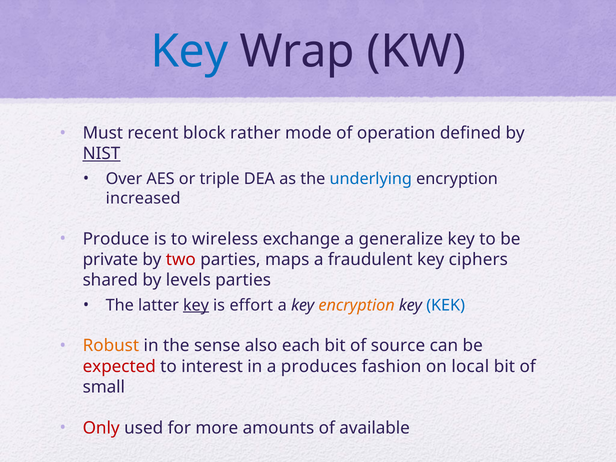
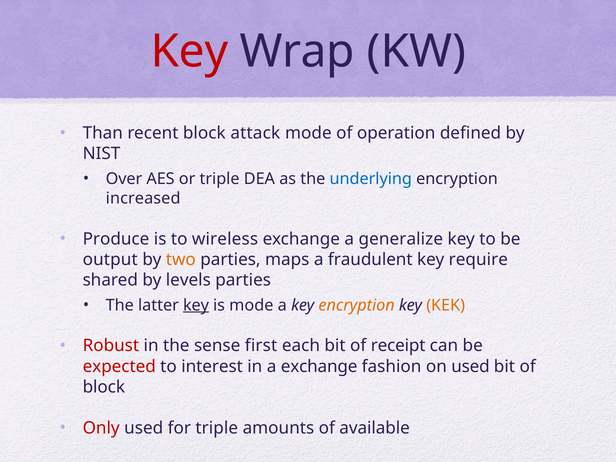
Key colour: blue -> red (189, 51)
Must: Must -> Than (103, 133)
rather: rather -> attack (255, 133)
NIST underline: present -> none (101, 154)
private: private -> output (110, 260)
two colour: red -> orange (181, 260)
ciphers: ciphers -> require (478, 260)
is effort: effort -> mode (251, 305)
KEK colour: blue -> orange (446, 305)
Robust colour: orange -> red (111, 346)
also: also -> first (261, 346)
source: source -> receipt (398, 346)
a produces: produces -> exchange (319, 366)
on local: local -> used (470, 366)
small: small -> block (104, 387)
for more: more -> triple (217, 428)
